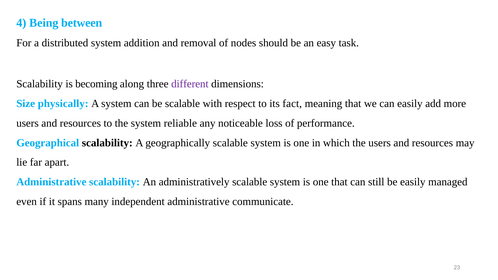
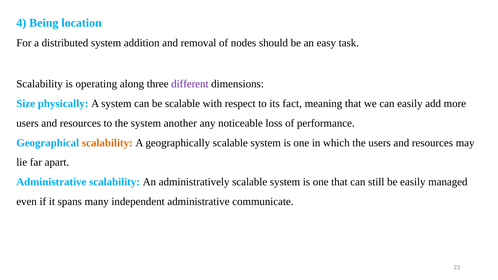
between: between -> location (82, 23)
becoming: becoming -> operating (96, 84)
reliable: reliable -> another (180, 123)
scalability colour: black -> orange (107, 143)
